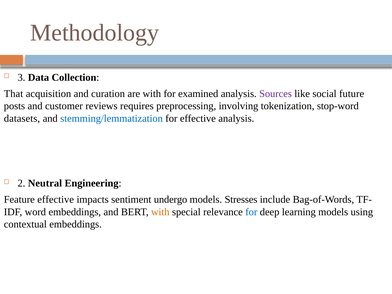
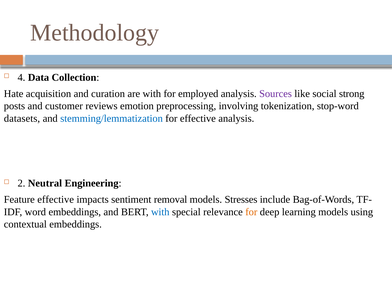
3: 3 -> 4 (21, 77)
That: That -> Hate (14, 94)
examined: examined -> employed (198, 94)
future: future -> strong (352, 94)
requires: requires -> emotion (137, 106)
undergo: undergo -> removal (171, 199)
with colour: orange -> blue (160, 212)
for colour: blue -> orange (251, 212)
